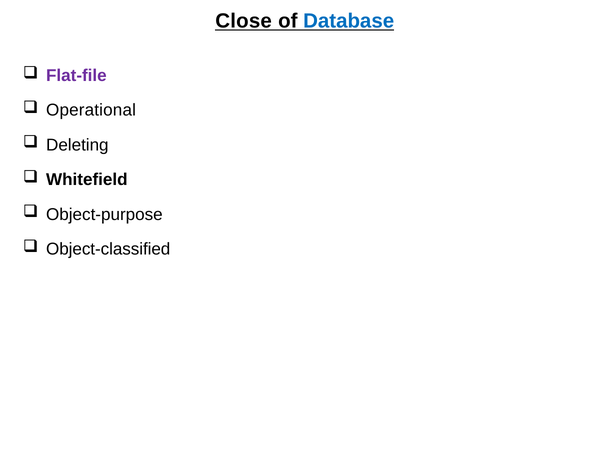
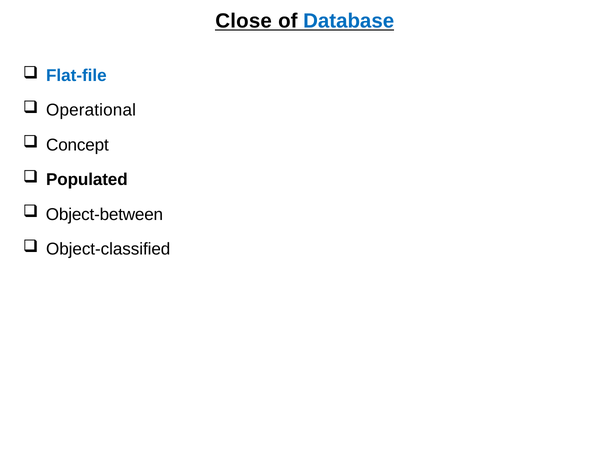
Flat-file colour: purple -> blue (76, 76)
Deleting: Deleting -> Concept (77, 145)
Whitefield: Whitefield -> Populated (87, 180)
Object-purpose: Object-purpose -> Object-between (104, 214)
